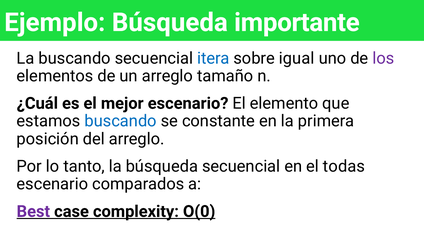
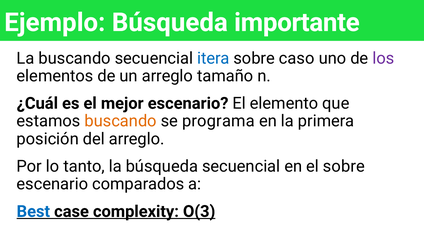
igual: igual -> caso (297, 58)
buscando colour: blue -> orange (121, 121)
constante: constante -> programa (218, 121)
el todas: todas -> sobre (344, 166)
Best colour: purple -> blue (33, 211)
O(0: O(0 -> O(3 (199, 211)
